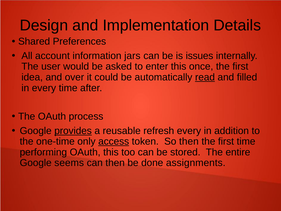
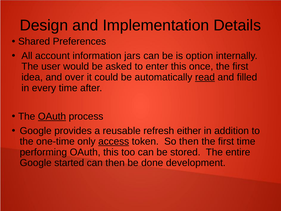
issues: issues -> option (199, 56)
OAuth underline: none -> present (52, 116)
provides underline: present -> none (73, 131)
refresh every: every -> either (189, 131)
seems: seems -> started (69, 163)
assignments: assignments -> development (196, 163)
